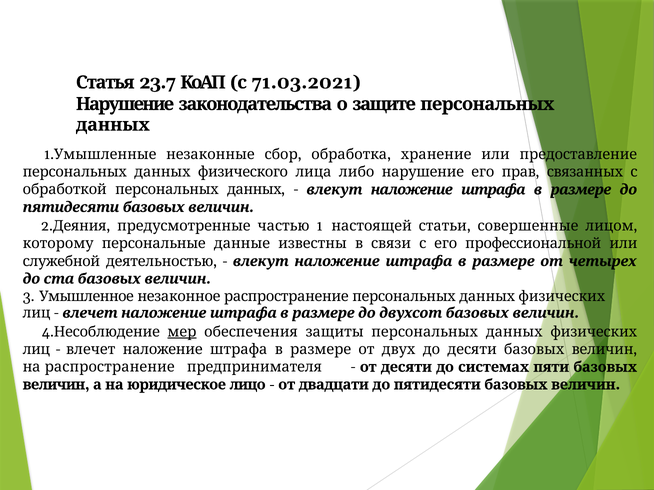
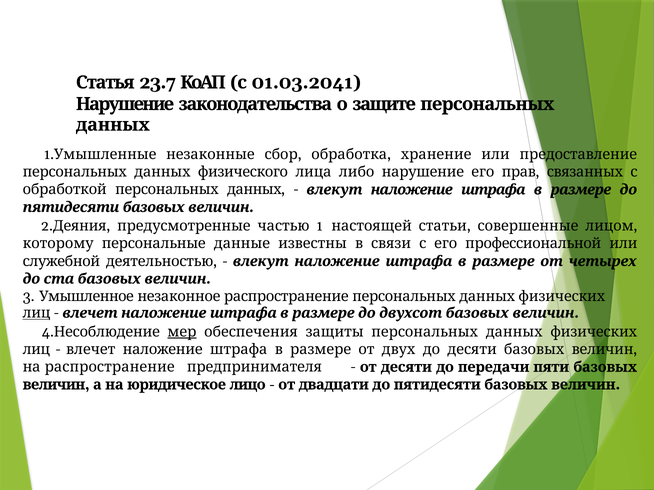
71.03.2021: 71.03.2021 -> 01.03.2041 (306, 83)
лиц underline: none -> present (37, 313)
системах: системах -> передачи (494, 367)
